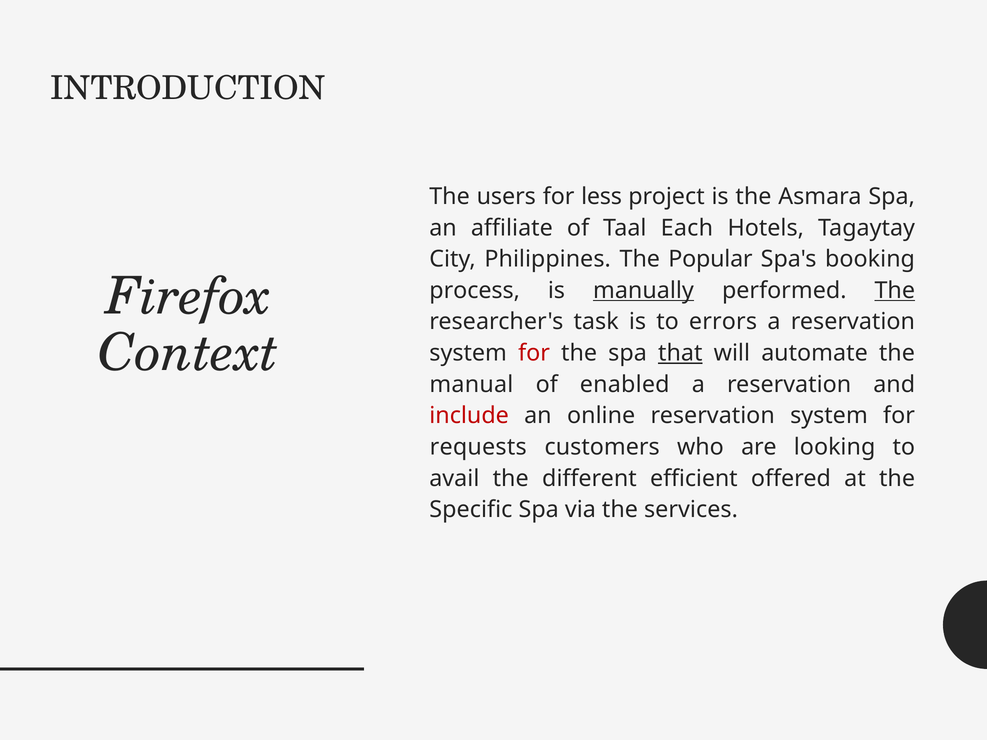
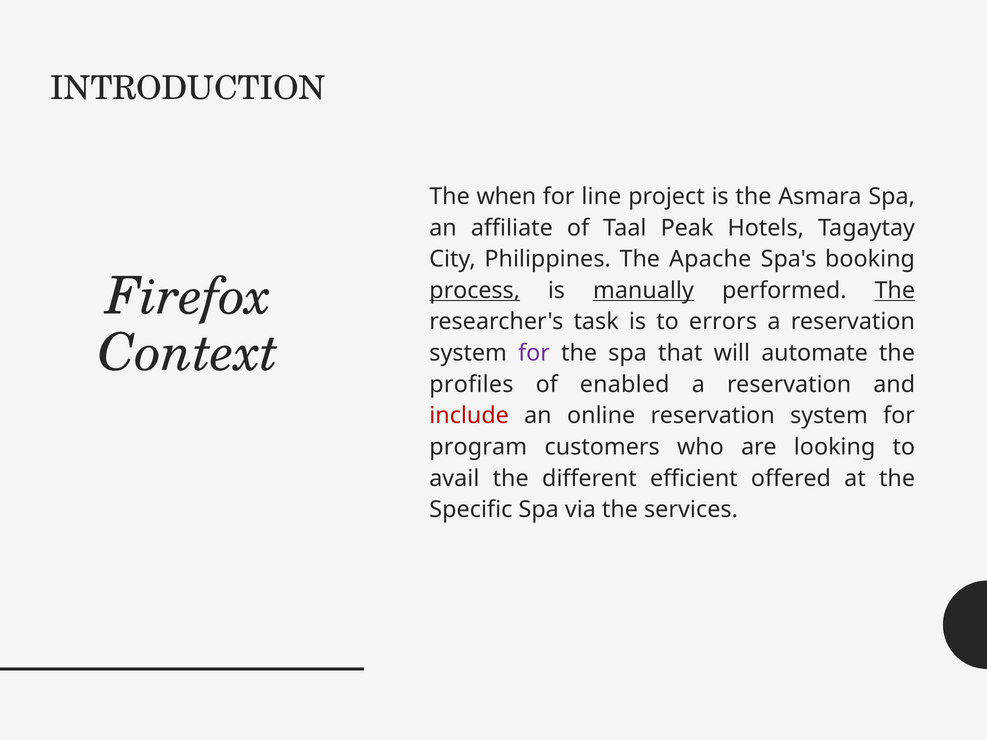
users: users -> when (506, 197)
less: less -> line (601, 197)
Each: Each -> Peak (687, 228)
Popular: Popular -> Apache (710, 259)
process underline: none -> present (475, 291)
for colour: red -> purple (534, 353)
that underline: present -> none (680, 353)
manual: manual -> profiles (471, 385)
requests: requests -> program (478, 447)
